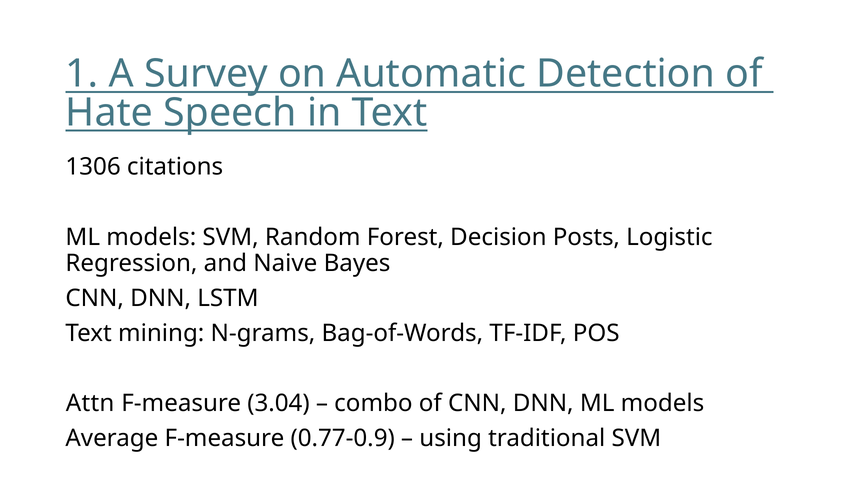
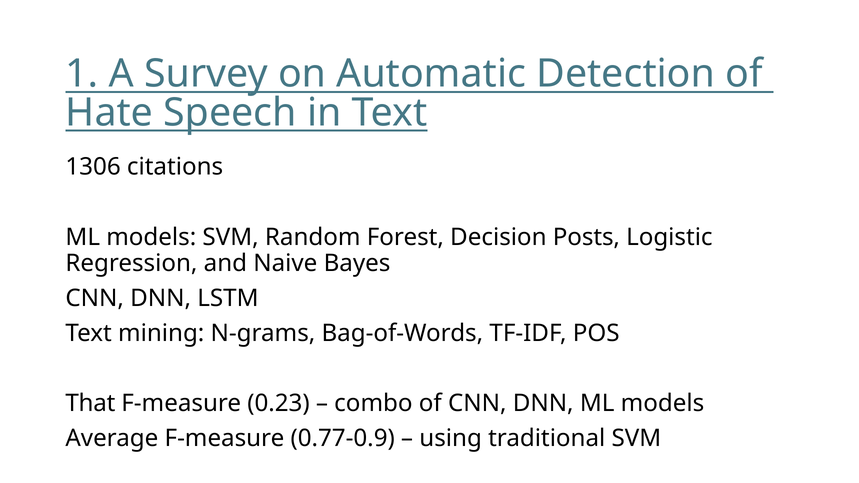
Attn: Attn -> That (90, 404)
3.04: 3.04 -> 0.23 (279, 404)
